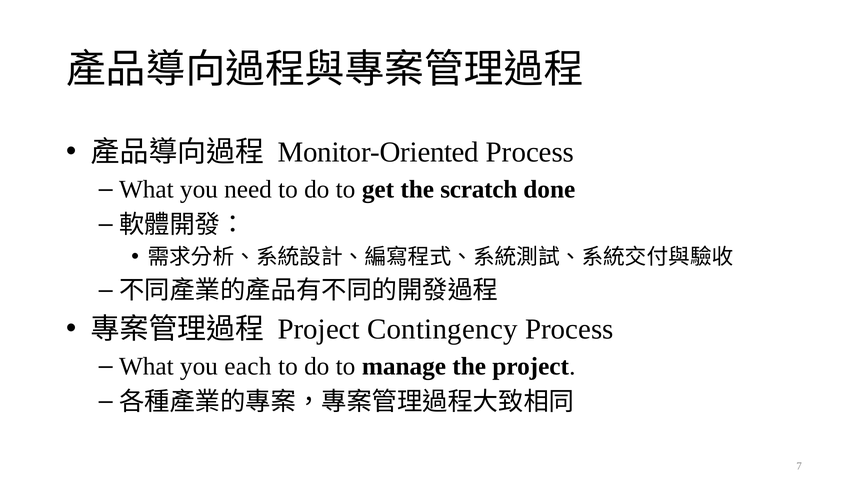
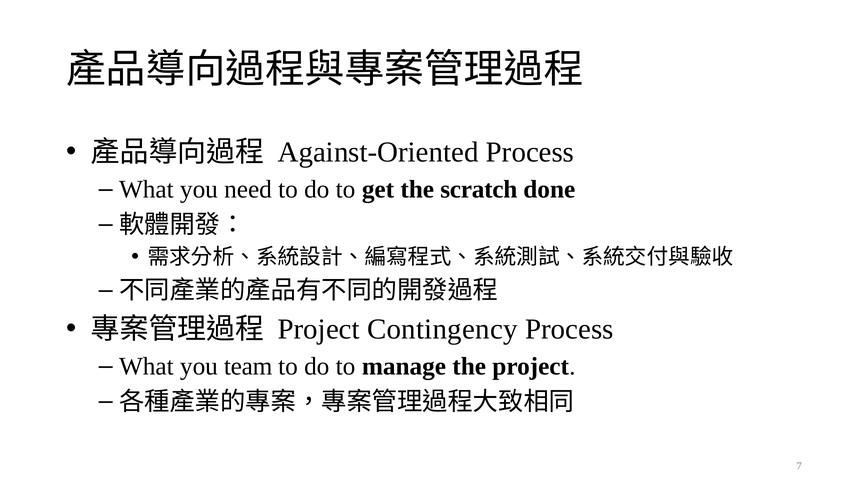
Monitor-Oriented: Monitor-Oriented -> Against-Oriented (378, 152)
each: each -> team (248, 367)
